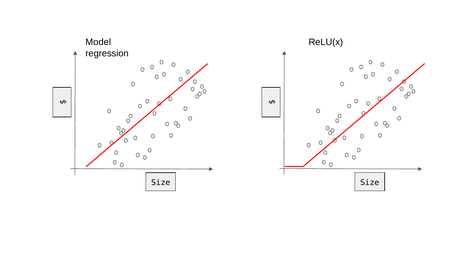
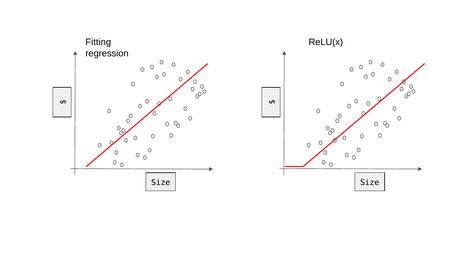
Model: Model -> Fitting (98, 42)
